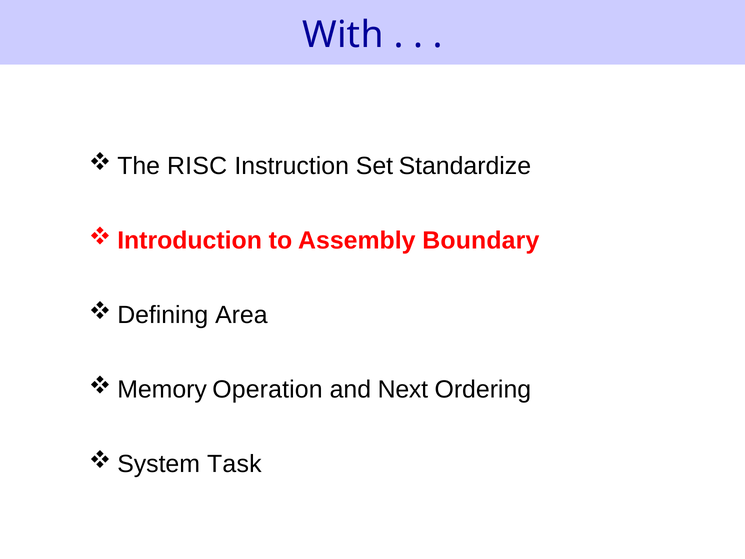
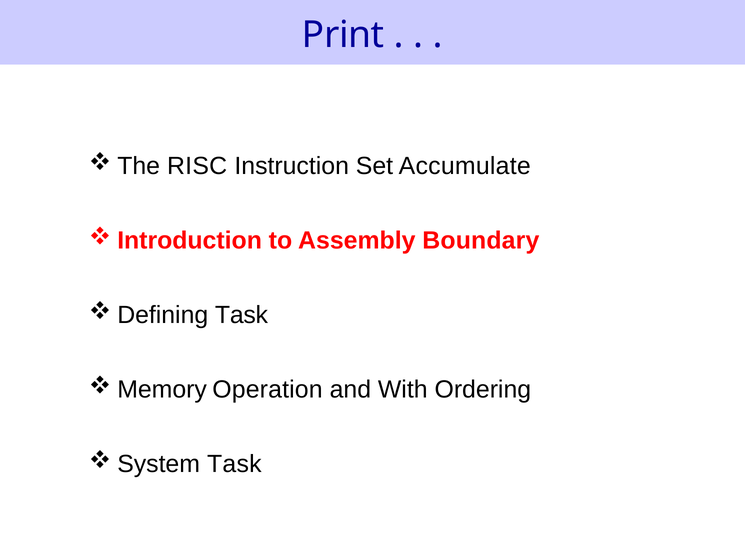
With: With -> Print (343, 35)
Standardize: Standardize -> Accumulate (465, 166)
Area: Area -> Task (242, 315)
Next: Next -> With (403, 390)
